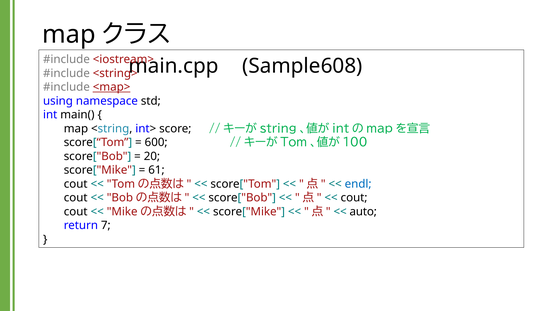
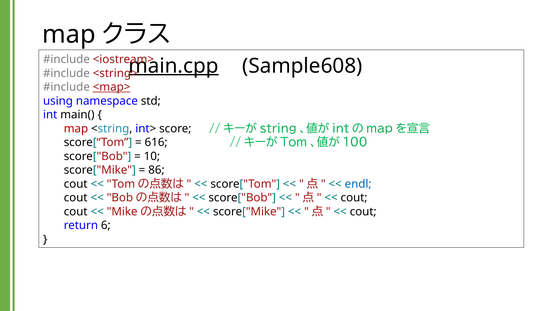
main.cpp underline: none -> present (174, 66)
map colour: black -> red (76, 129)
600: 600 -> 616 (156, 142)
20: 20 -> 10 (152, 156)
61: 61 -> 86 (156, 170)
auto: auto -> cout (363, 212)
7: 7 -> 6 (106, 225)
